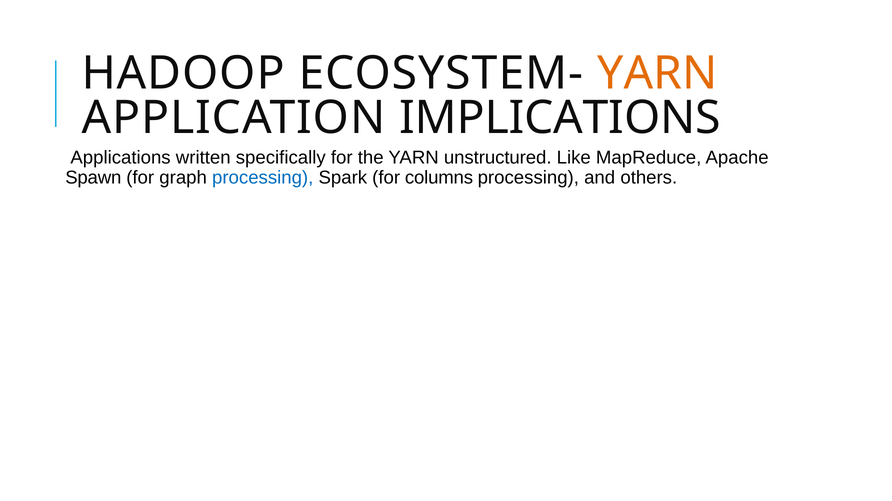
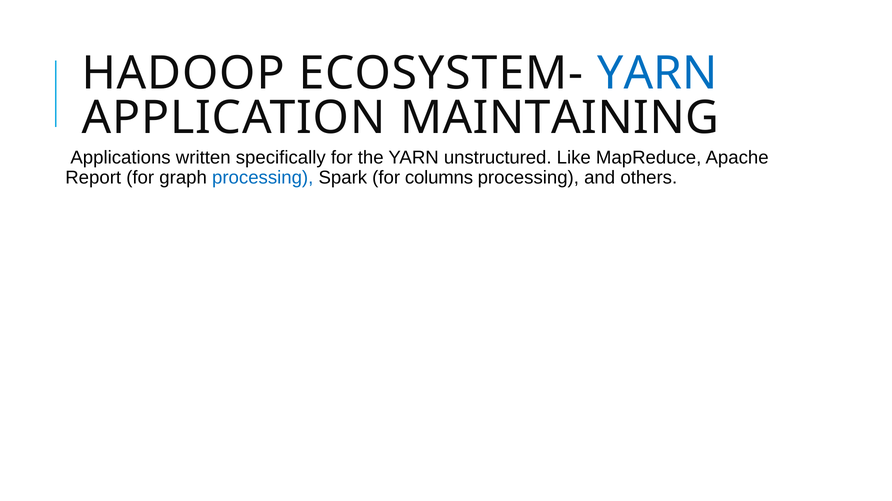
YARN colour: orange -> blue (657, 73)
IMPLICATIONS: IMPLICATIONS -> MAINTAINING (560, 118)
Spawn: Spawn -> Report (93, 178)
